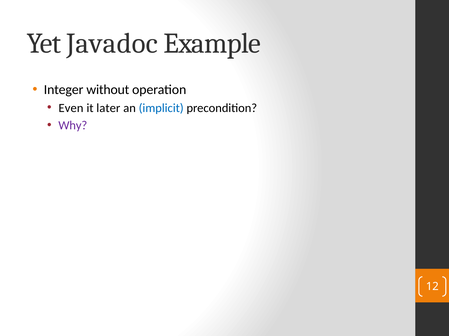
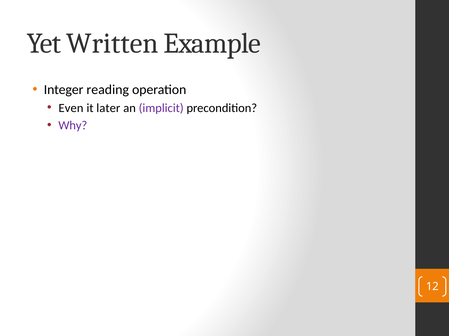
Javadoc: Javadoc -> Written (112, 44)
without: without -> reading (108, 90)
implicit colour: blue -> purple (161, 108)
